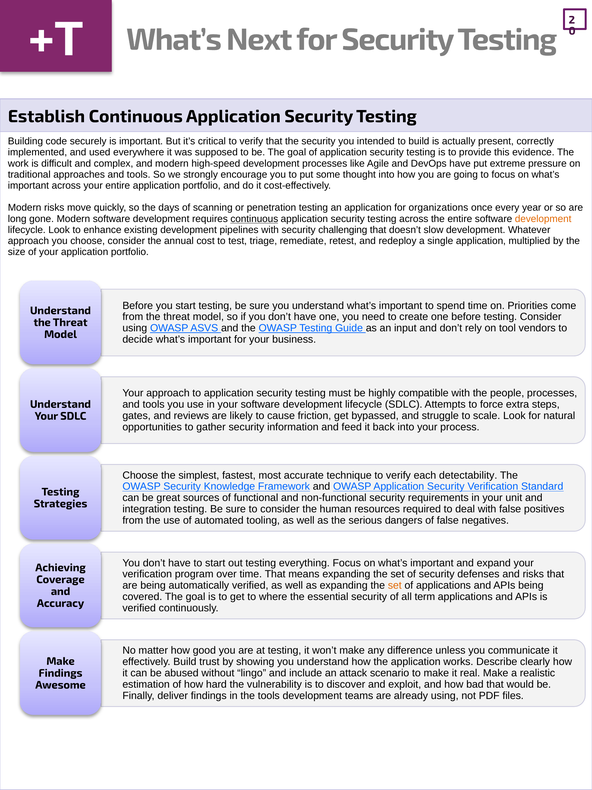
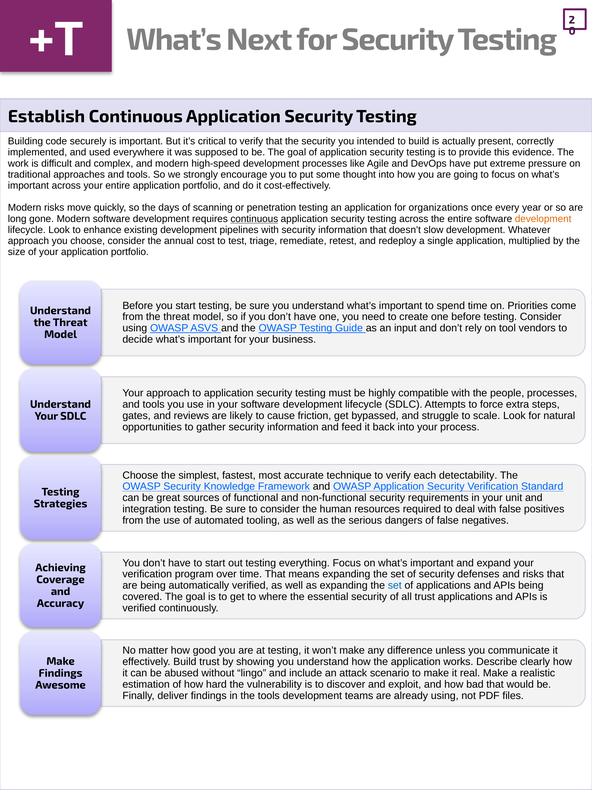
with security challenging: challenging -> information (343, 230)
set colour: orange -> blue (395, 585)
all term: term -> trust (425, 596)
